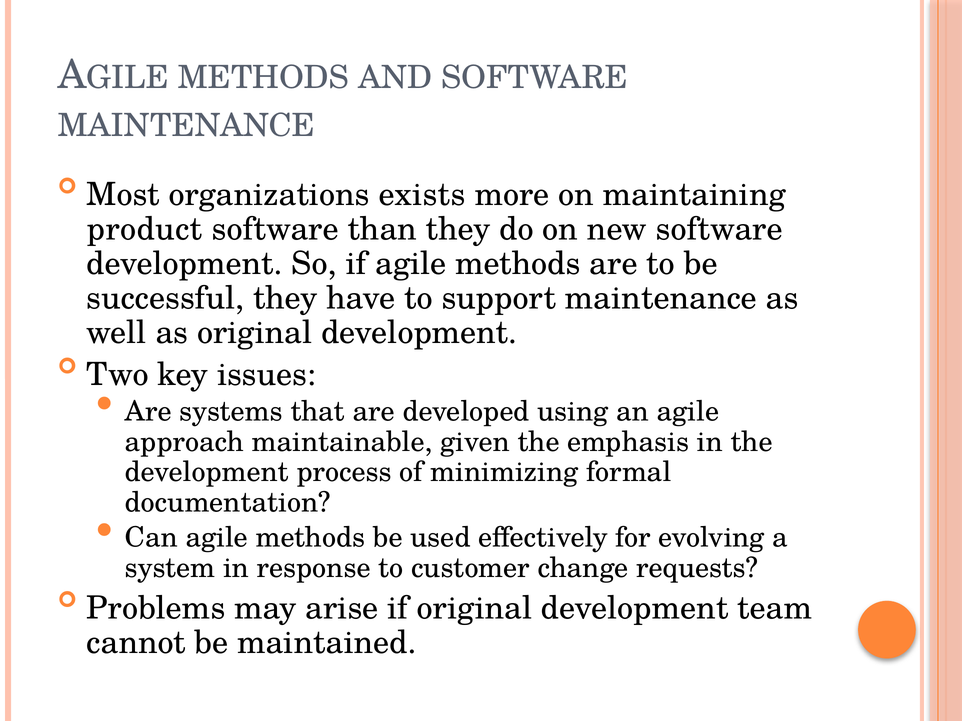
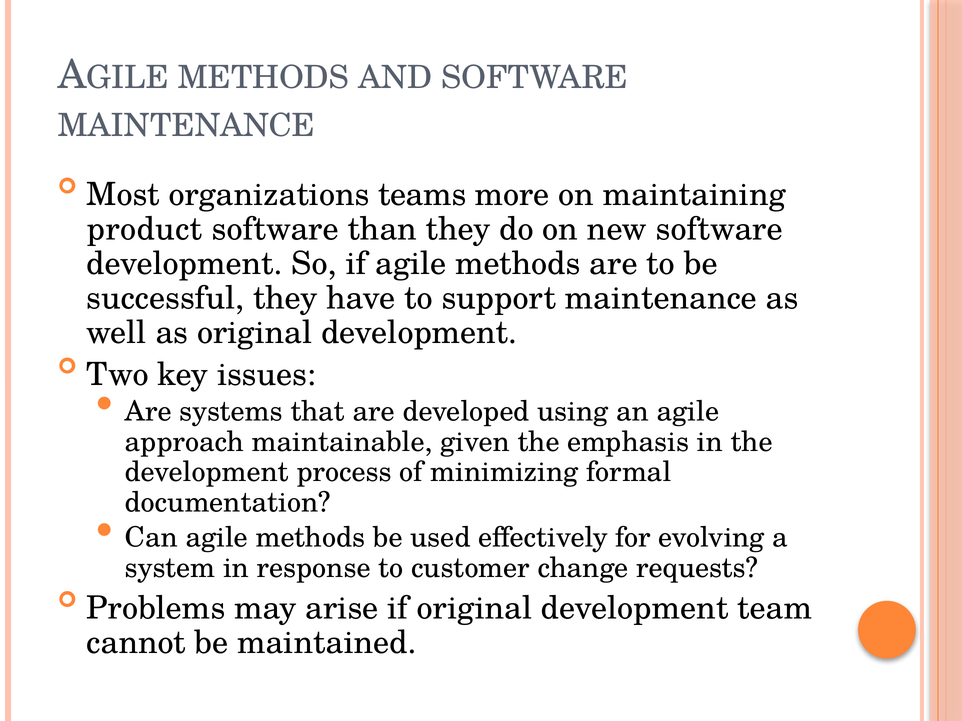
exists: exists -> teams (422, 195)
